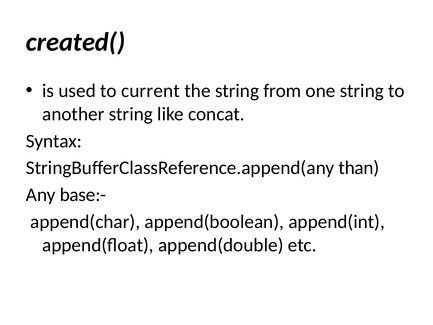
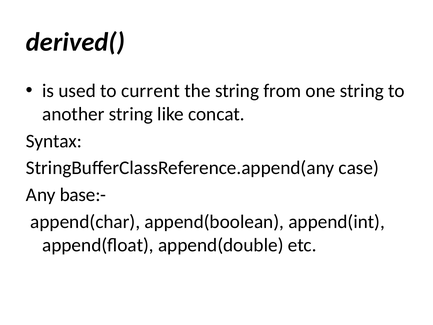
created(: created( -> derived( (76, 42)
than: than -> case (359, 168)
